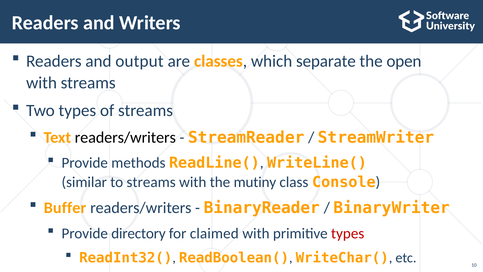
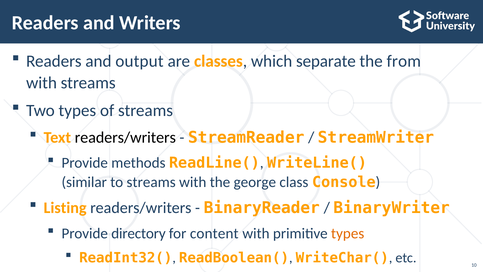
open: open -> from (404, 61)
mutiny: mutiny -> george (255, 182)
Buffer: Buffer -> Listing (65, 208)
claimed: claimed -> content (214, 233)
types colour: red -> orange (348, 233)
